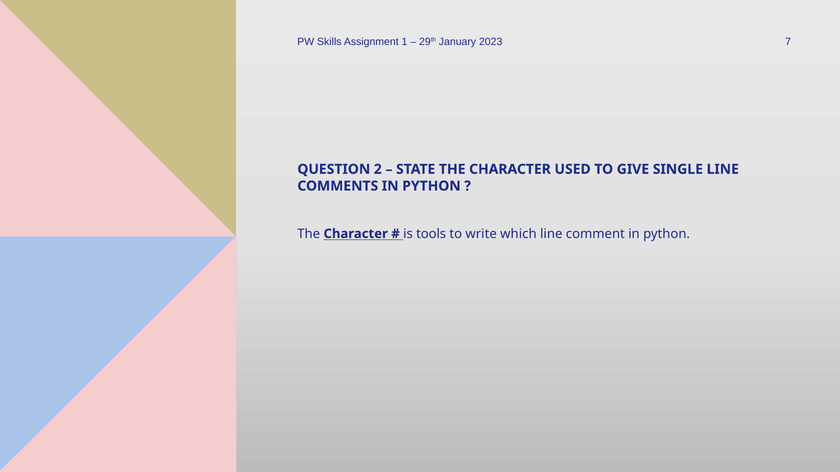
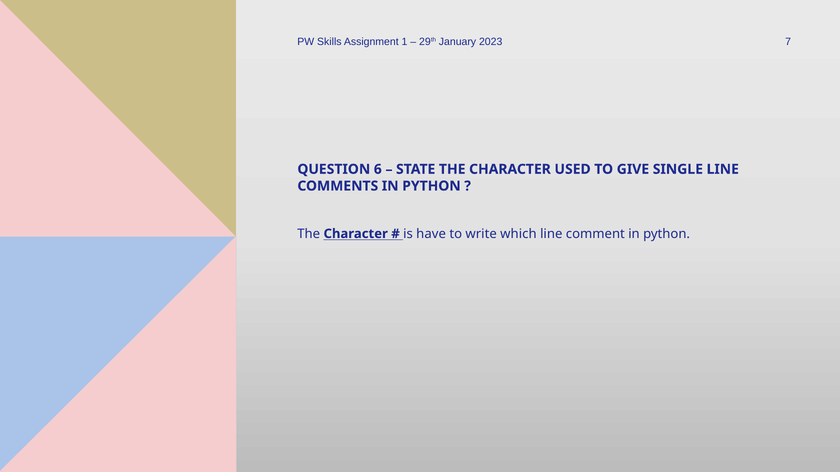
2: 2 -> 6 (378, 169)
tools: tools -> have (431, 234)
